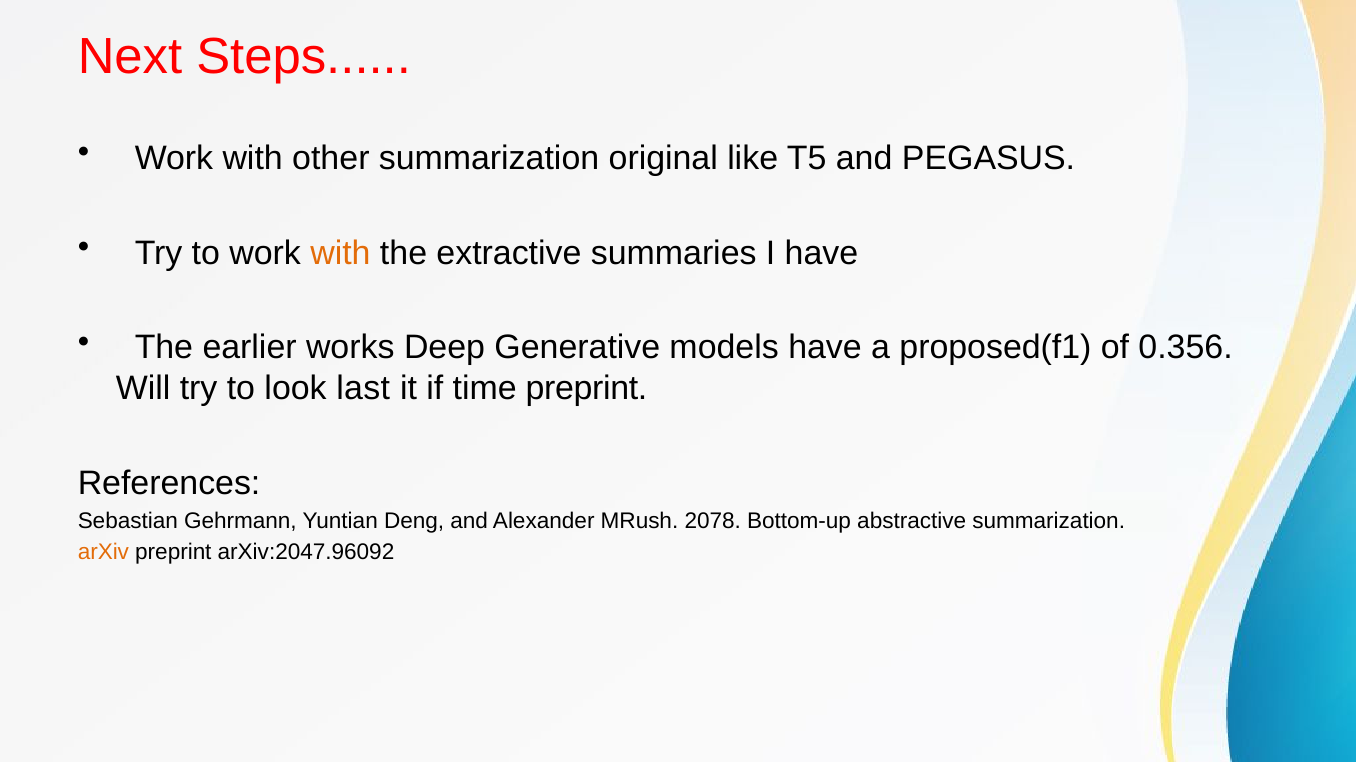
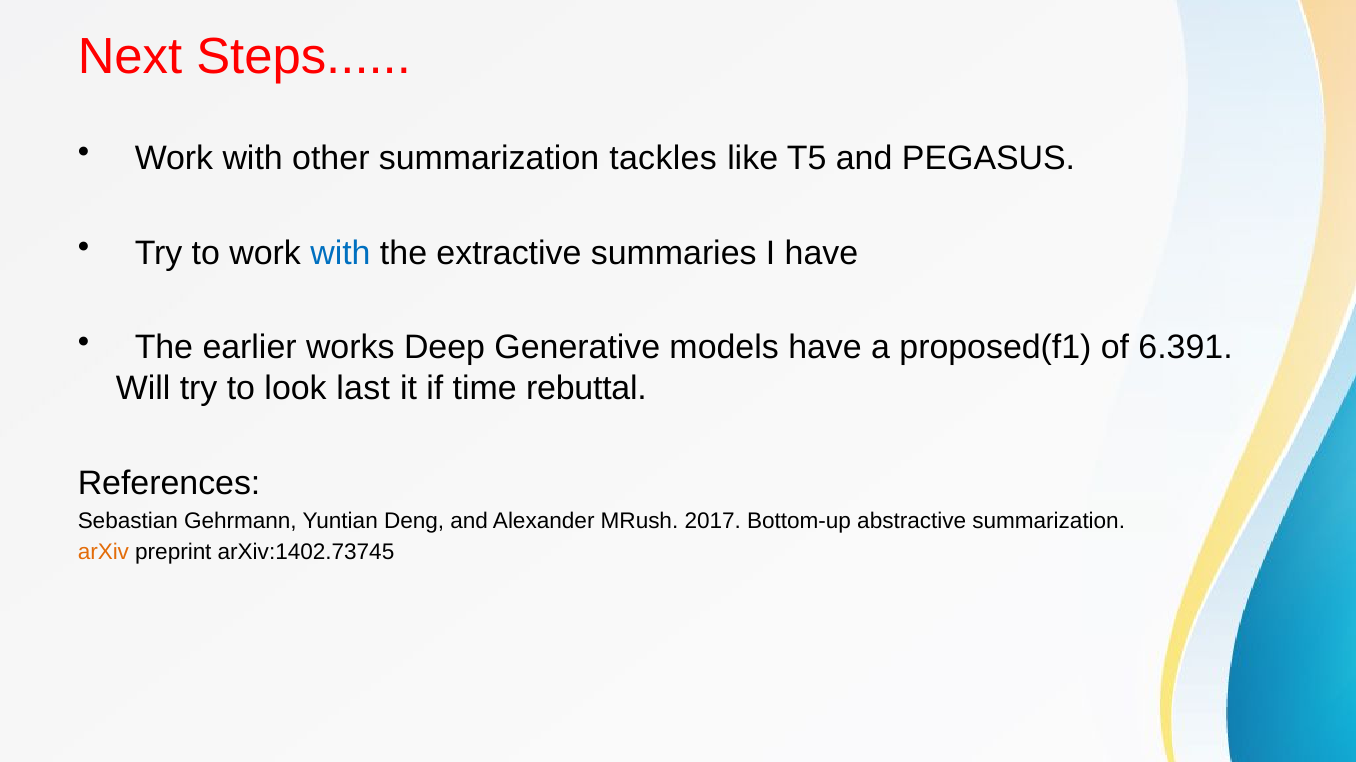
original: original -> tackles (663, 158)
with colour: orange -> blue (340, 253)
0.356: 0.356 -> 6.391 (1186, 348)
time preprint: preprint -> rebuttal (586, 389)
2078: 2078 -> 2017 (713, 521)
arXiv:2047.96092: arXiv:2047.96092 -> arXiv:1402.73745 (306, 553)
